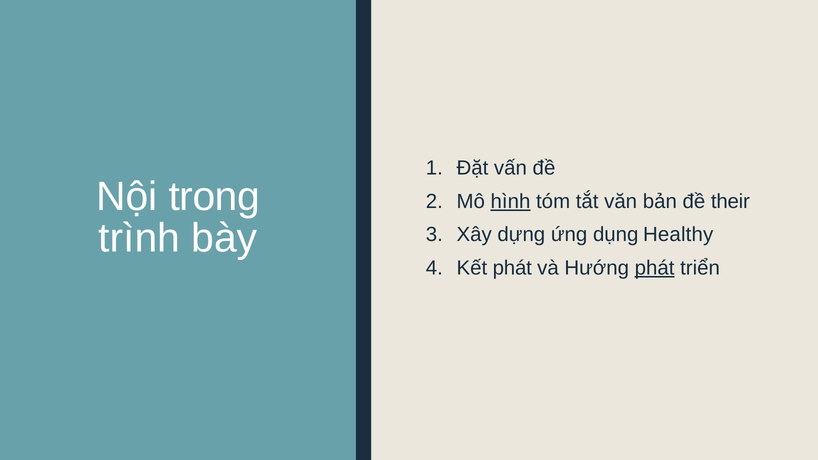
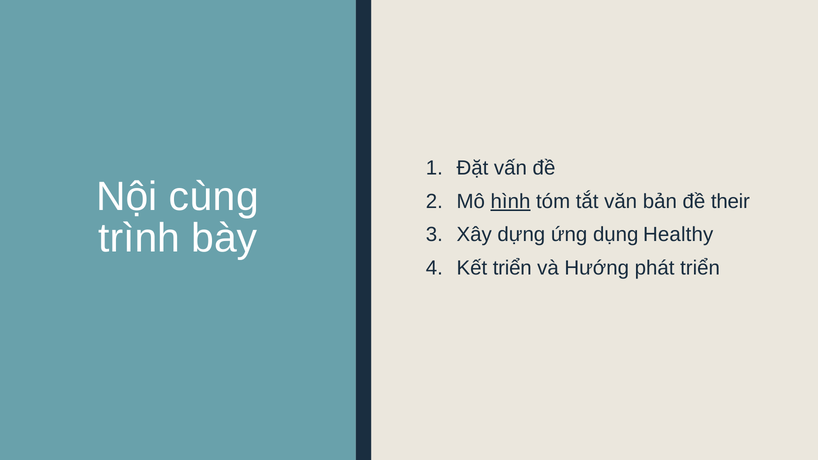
trong: trong -> cùng (214, 197)
Kết phát: phát -> triển (512, 268)
phát underline: present -> none (655, 268)
